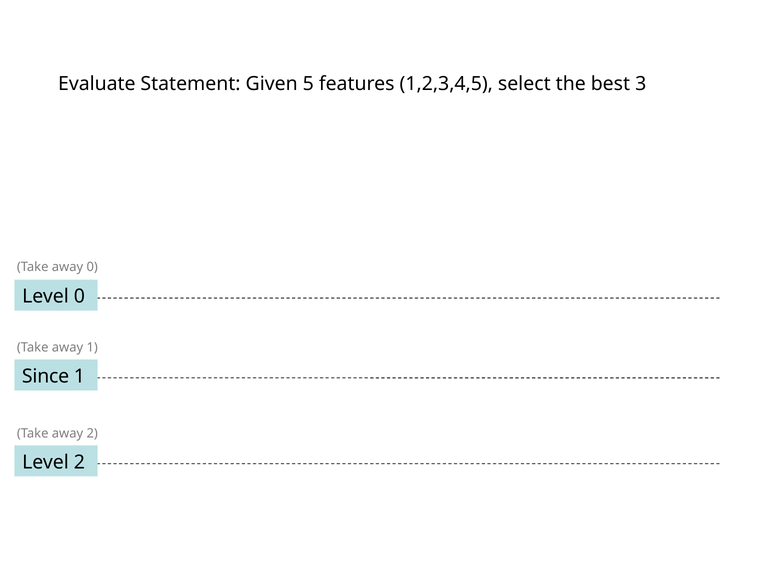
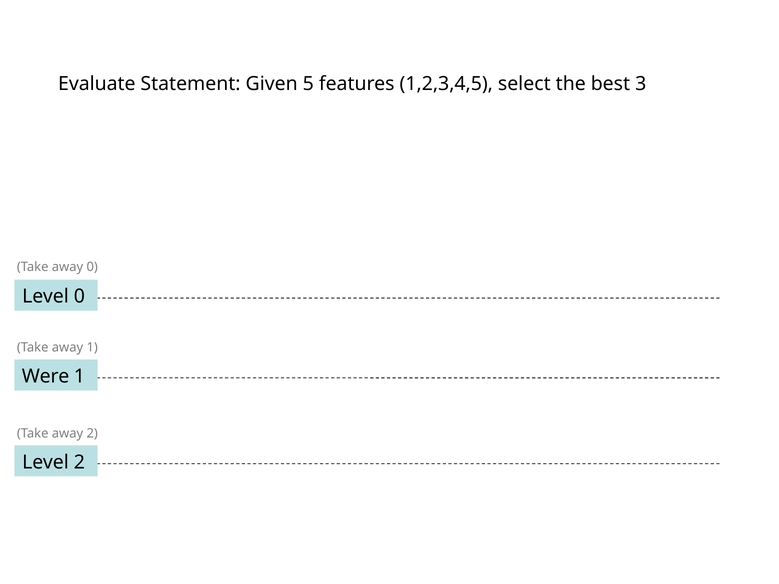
Since: Since -> Were (46, 376)
